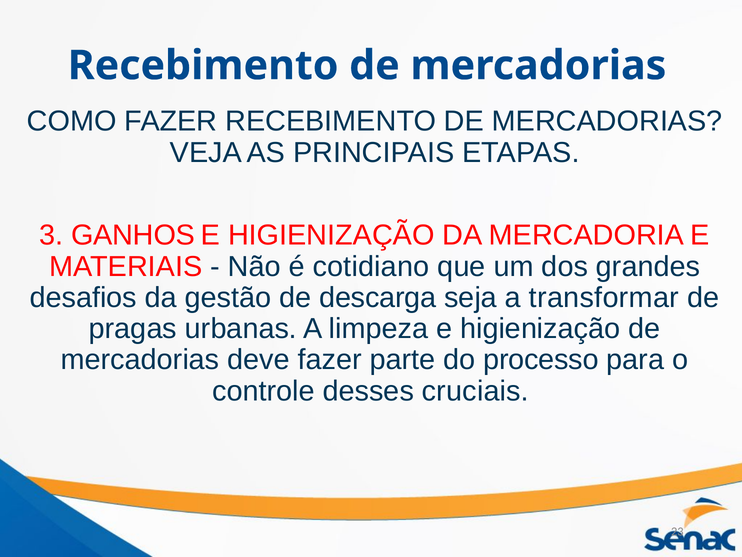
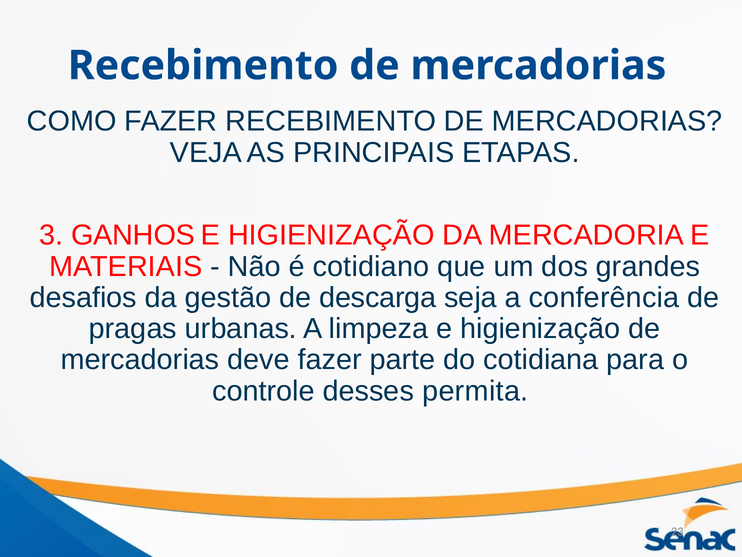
transformar: transformar -> conferência (604, 297)
processo: processo -> cotidiana (541, 360)
cruciais: cruciais -> permita (475, 391)
